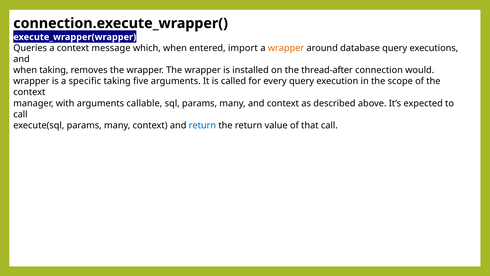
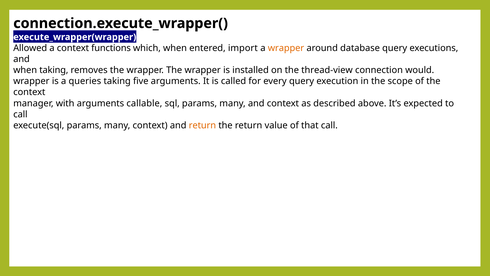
Queries: Queries -> Allowed (30, 48)
message: message -> functions (111, 48)
thread-after: thread-after -> thread-view (327, 70)
specific: specific -> queries (85, 81)
return colour: blue -> orange (202, 125)
